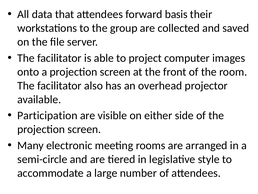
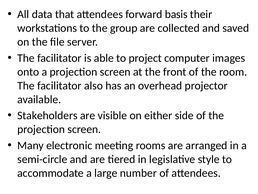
Participation: Participation -> Stakeholders (47, 115)
